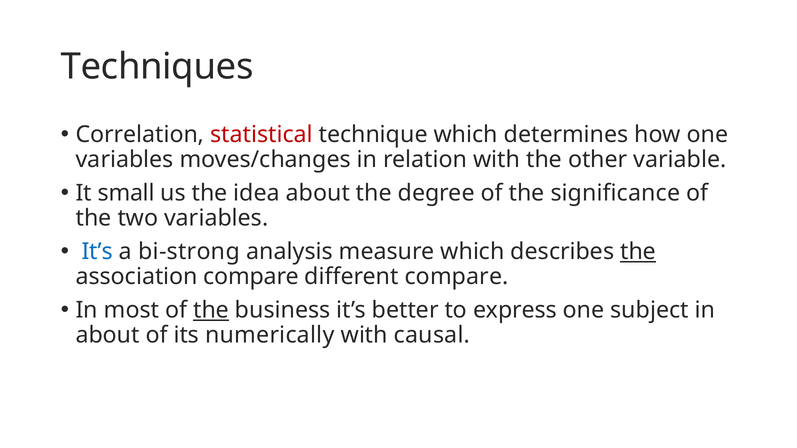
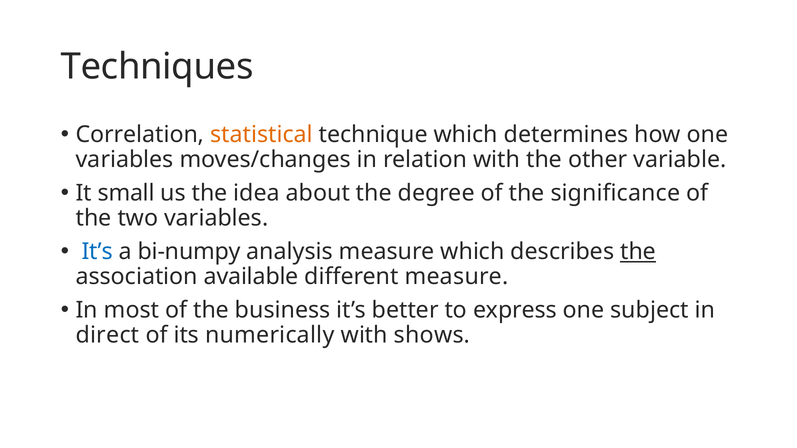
statistical colour: red -> orange (261, 135)
bi-strong: bi-strong -> bi-numpy (189, 252)
association compare: compare -> available (251, 277)
different compare: compare -> measure (457, 277)
the underline: present -> none (211, 310)
about: about -> direct (108, 335)
causal: causal -> shows (432, 335)
